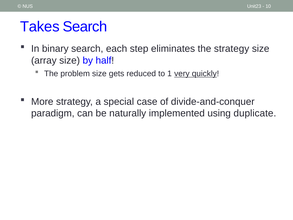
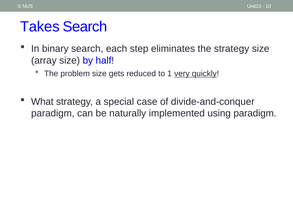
More: More -> What (42, 101)
using duplicate: duplicate -> paradigm (255, 113)
